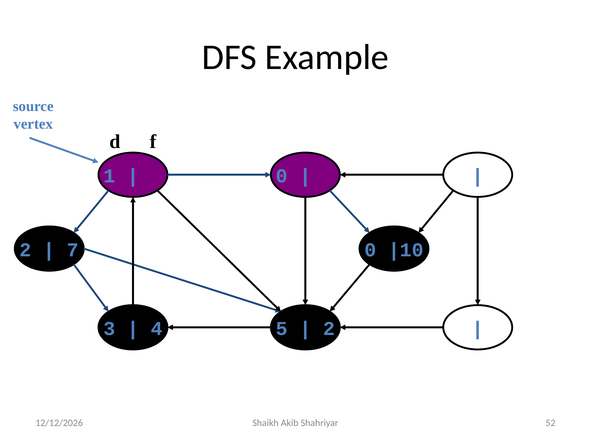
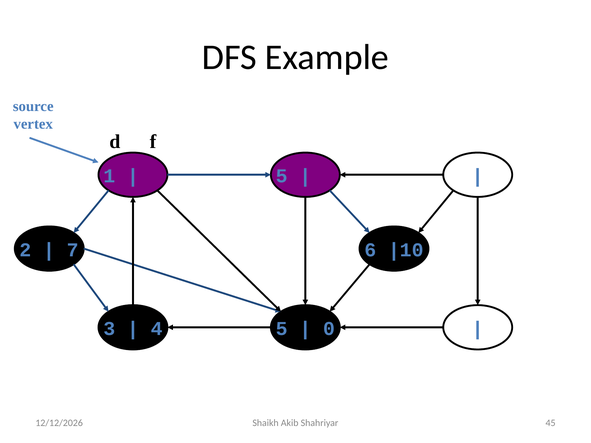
0: 0 -> 5 (282, 176)
7 0: 0 -> 6 (370, 250)
2: 2 -> 0 (329, 329)
52: 52 -> 45 (551, 423)
